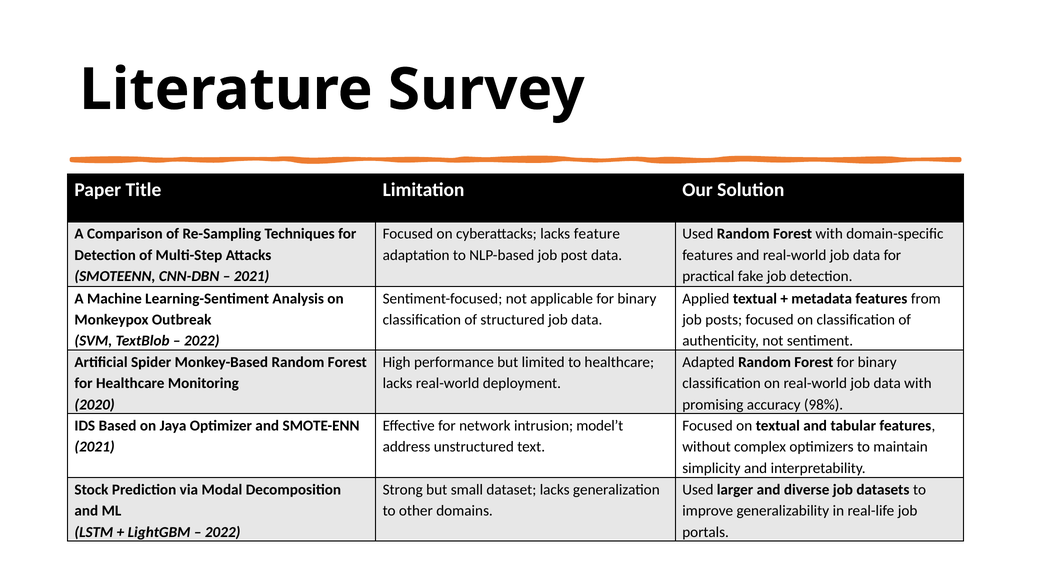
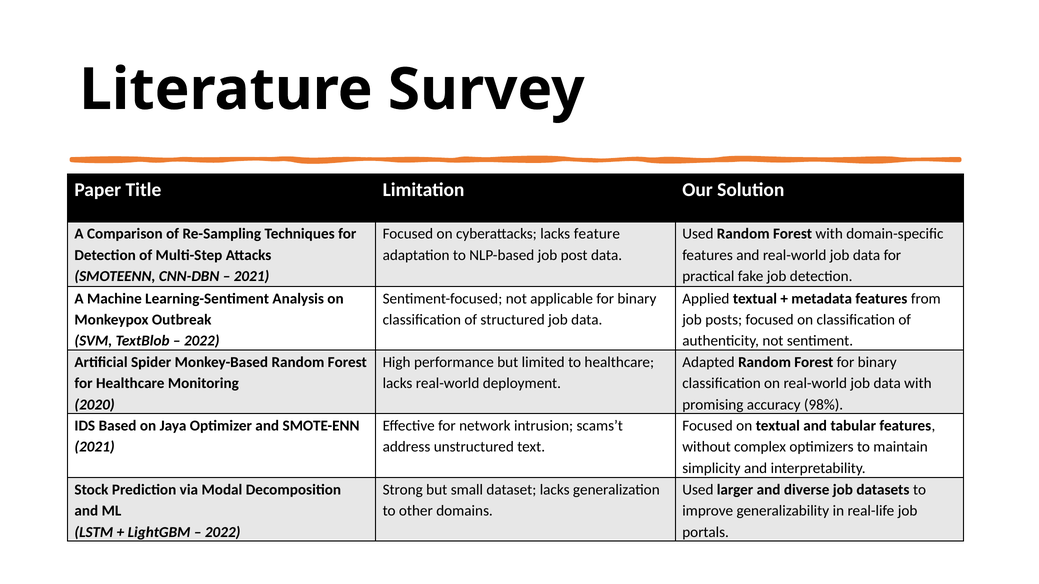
model’t: model’t -> scams’t (600, 426)
